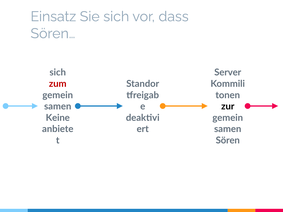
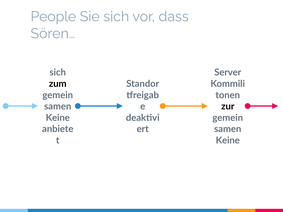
Einsatz: Einsatz -> People (53, 17)
zum colour: red -> black (58, 84)
Sören: Sören -> Keine (228, 140)
